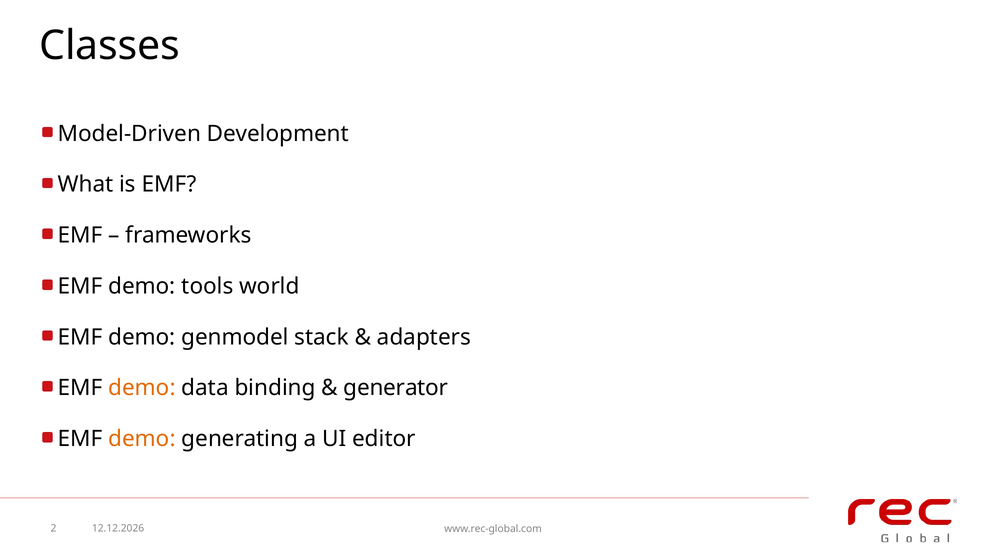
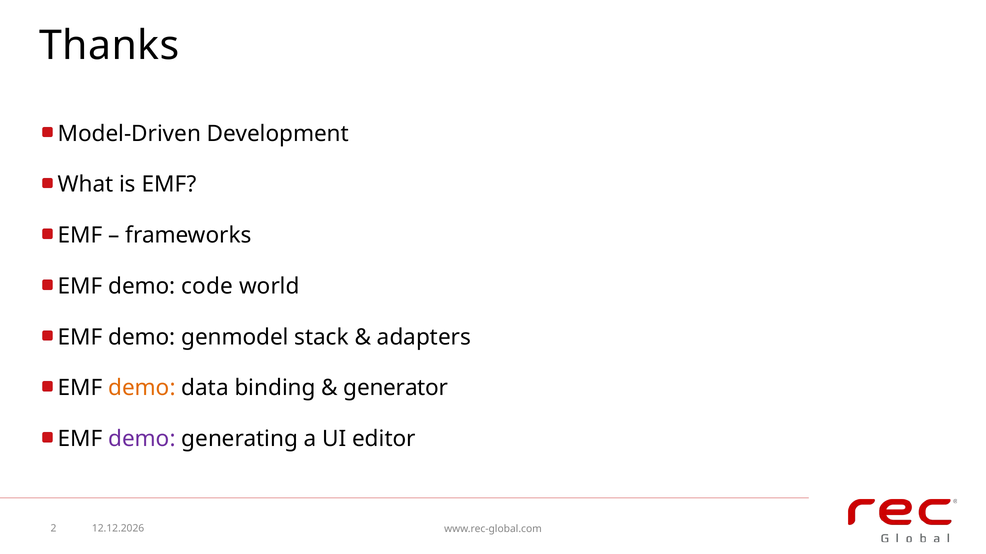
Classes: Classes -> Thanks (109, 46)
tools: tools -> code (207, 287)
demo colour: orange -> purple (142, 439)
